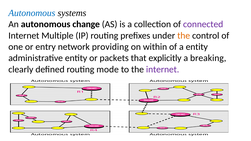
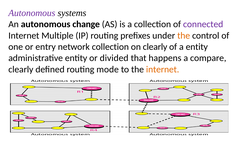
Autonomous colour: blue -> purple (32, 13)
network providing: providing -> collection (110, 47)
on within: within -> clearly (155, 47)
packets: packets -> divided (114, 58)
explicitly: explicitly -> happens (165, 58)
breaking: breaking -> compare (208, 58)
internet colour: purple -> orange (163, 69)
